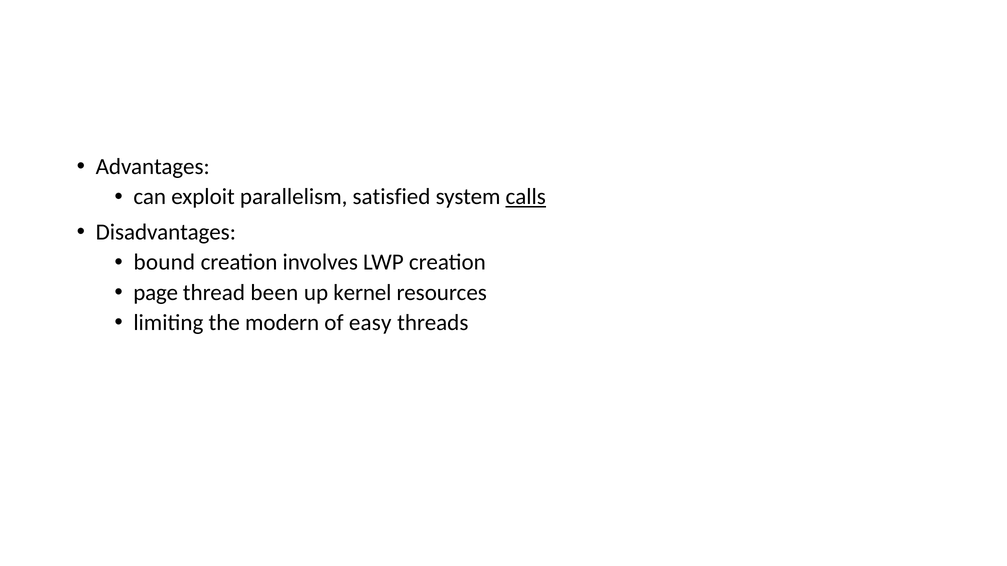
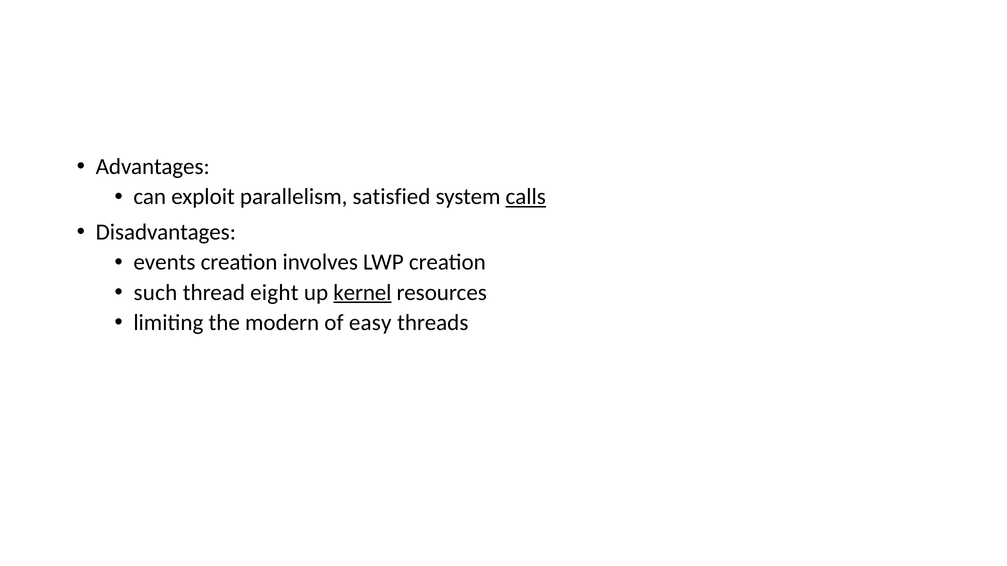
bound: bound -> events (164, 263)
page: page -> such (155, 293)
been: been -> eight (274, 293)
kernel underline: none -> present (362, 293)
